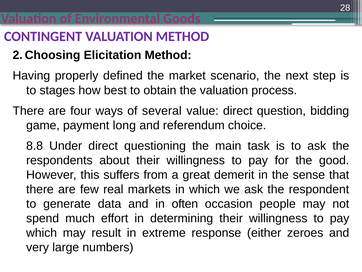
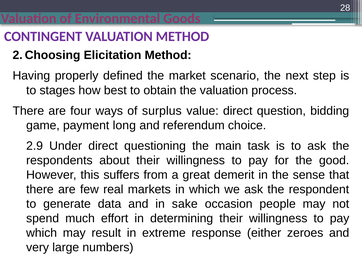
several: several -> surplus (162, 111)
8.8: 8.8 -> 2.9 (35, 146)
often: often -> sake (185, 204)
